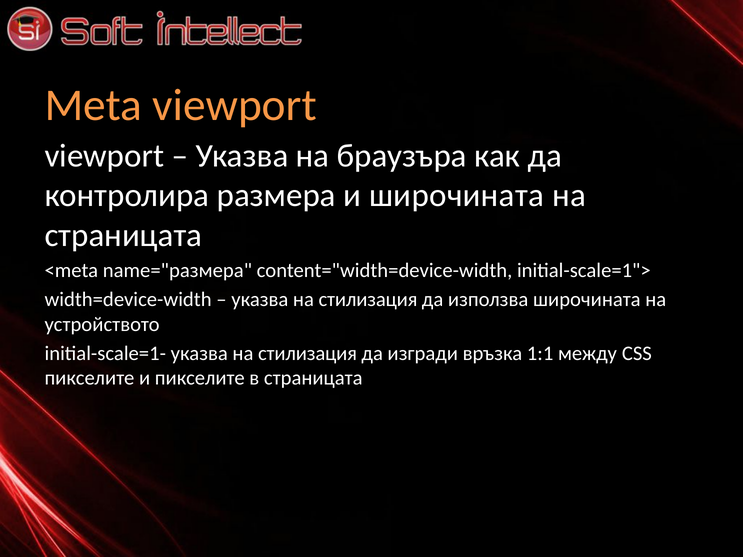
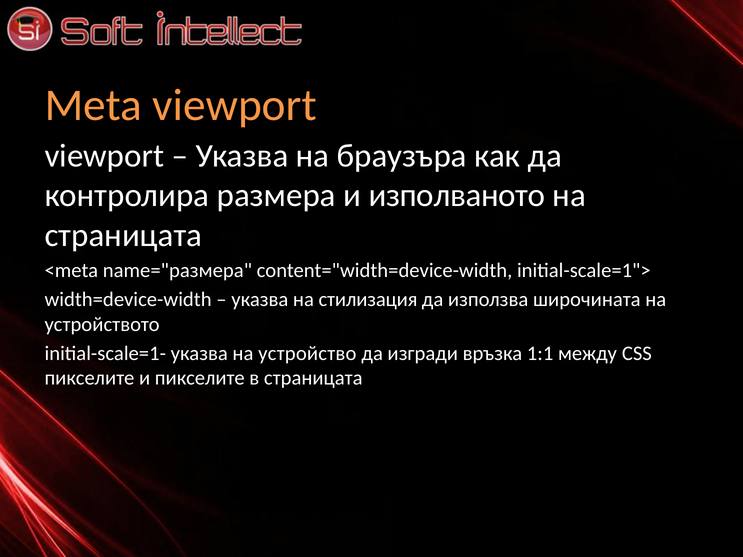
и широчината: широчината -> изполваното (457, 196)
initial-scale=1- указва на стилизация: стилизация -> устройство (307, 353)
